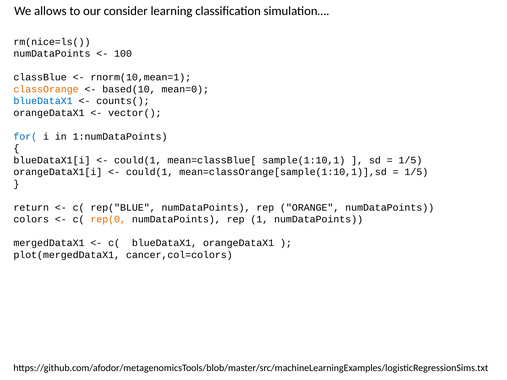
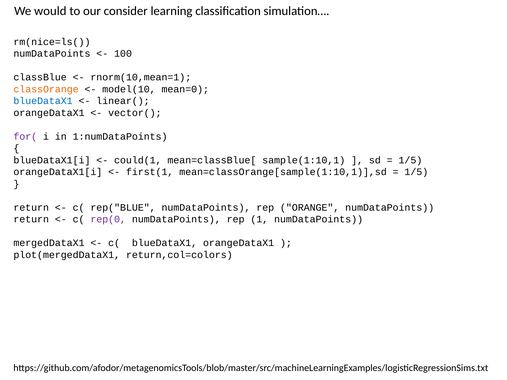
allows: allows -> would (50, 11)
based(10: based(10 -> model(10 (129, 89)
counts(: counts( -> linear( (123, 101)
for( colour: blue -> purple (25, 137)
could(1: could(1 -> first(1 (150, 172)
colors: colors -> return (31, 219)
rep(0 colour: orange -> purple (108, 219)
cancer,col=colors: cancer,col=colors -> return,col=colors (179, 255)
